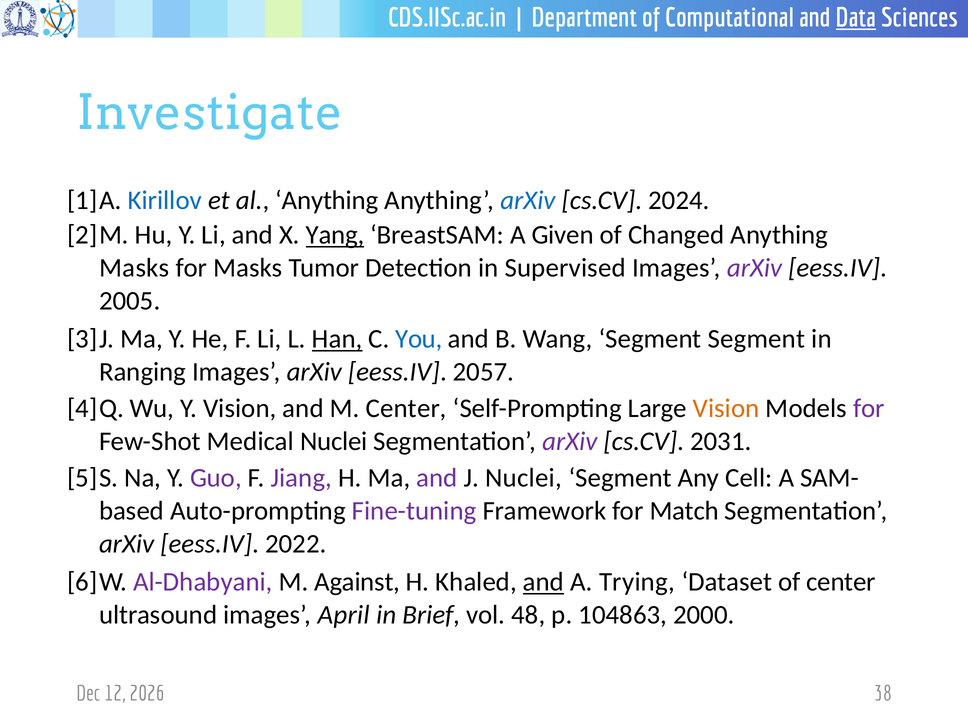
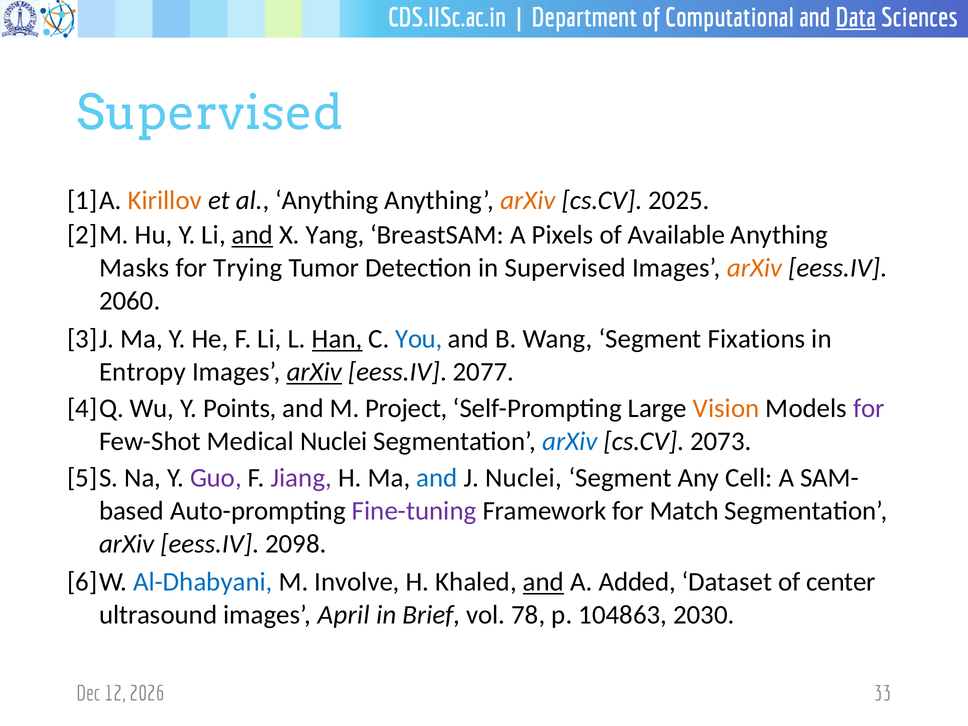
Investigate: Investigate -> Supervised (210, 113)
Kirillov colour: blue -> orange (165, 200)
arXiv colour: blue -> orange (528, 200)
2024: 2024 -> 2025 (679, 200)
and underline: none -> present (252, 235)
Yang underline: present -> none (335, 235)
Given: Given -> Pixels (563, 235)
Changed: Changed -> Available (676, 235)
for Masks: Masks -> Trying (248, 268)
arXiv colour: purple -> orange (755, 268)
2005: 2005 -> 2060 (130, 301)
Segment Segment: Segment -> Fixations (756, 339)
Ranging: Ranging -> Entropy (142, 372)
arXiv underline: none -> present (314, 372)
2057: 2057 -> 2077 (483, 372)
Y Vision: Vision -> Points (240, 409)
M Center: Center -> Project (406, 409)
arXiv colour: purple -> blue (570, 441)
2031: 2031 -> 2073 (721, 441)
and colour: purple -> blue (437, 478)
2022: 2022 -> 2098 (296, 544)
Al-Dhabyani colour: purple -> blue (203, 582)
Against: Against -> Involve (357, 582)
Trying: Trying -> Added (637, 582)
48: 48 -> 78 (528, 615)
2000: 2000 -> 2030 (704, 615)
38: 38 -> 33 (883, 694)
